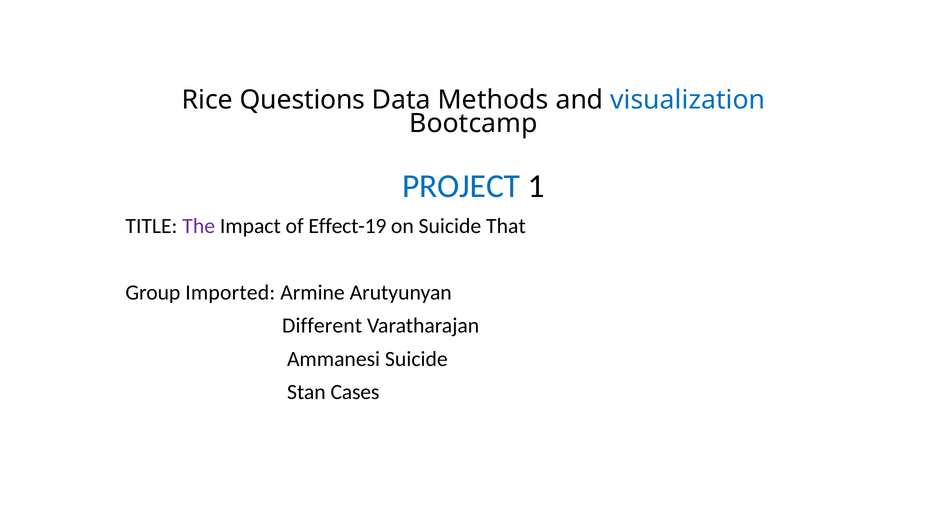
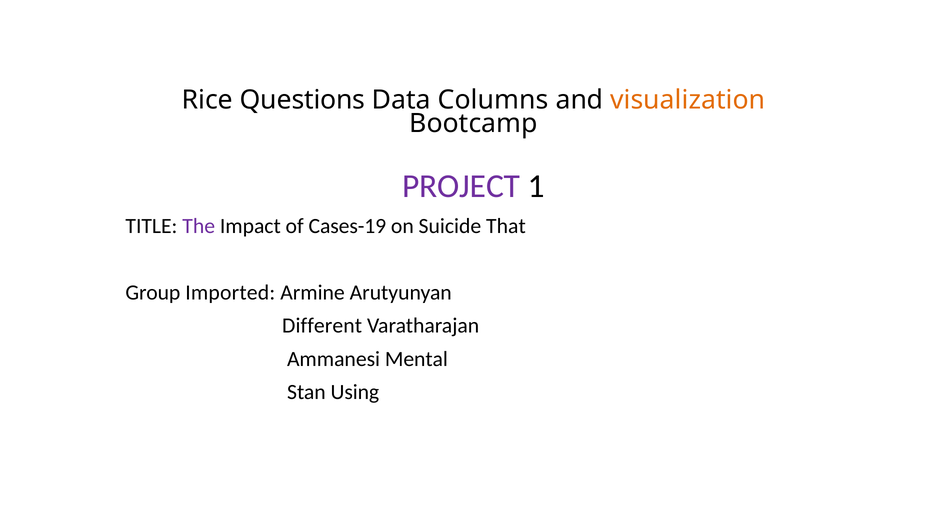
Methods: Methods -> Columns (493, 100)
visualization colour: blue -> orange (688, 100)
PROJECT colour: blue -> purple (461, 186)
Effect-19: Effect-19 -> Cases-19 (347, 226)
Ammanesi Suicide: Suicide -> Mental (416, 359)
Cases: Cases -> Using (355, 393)
